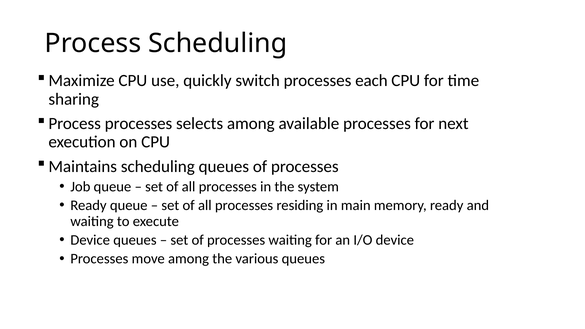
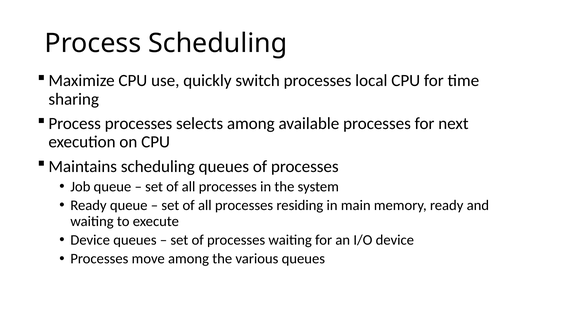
each: each -> local (371, 81)
